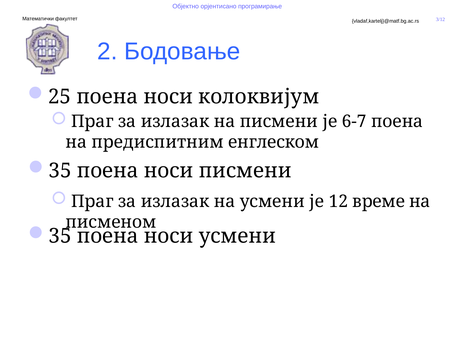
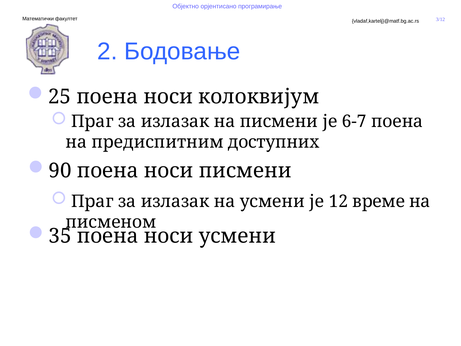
енглеском: енглеском -> доступних (274, 142)
35: 35 -> 90 (60, 171)
